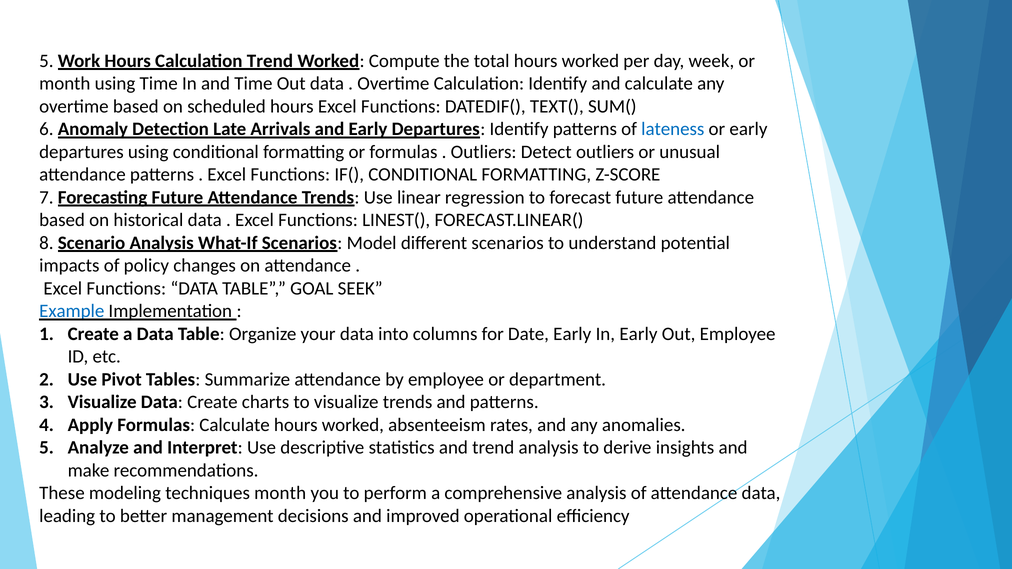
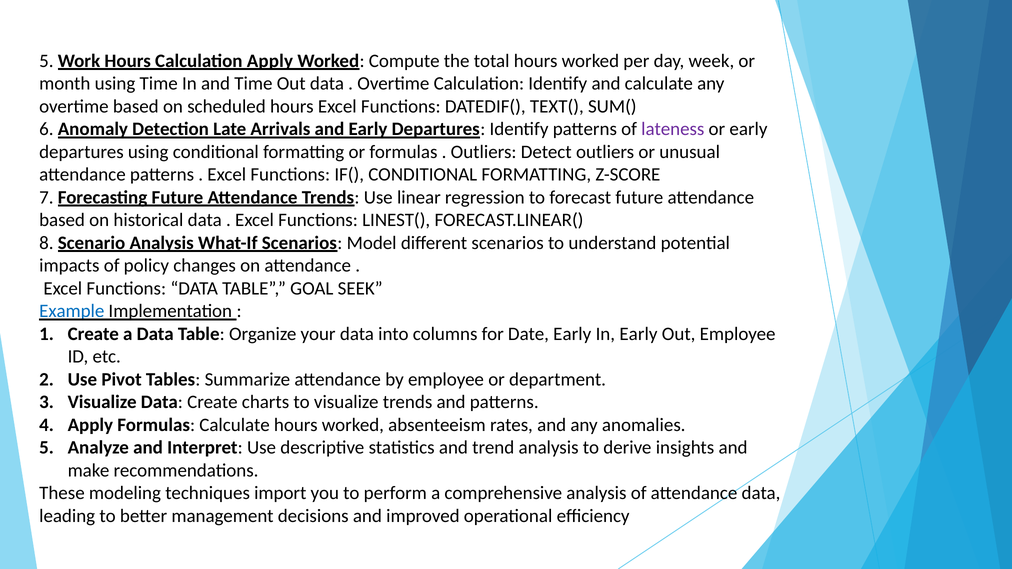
Calculation Trend: Trend -> Apply (270, 61)
lateness colour: blue -> purple (673, 129)
techniques month: month -> import (280, 493)
